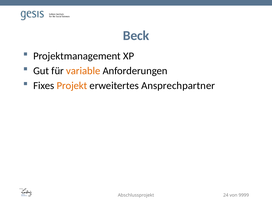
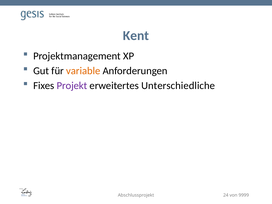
Beck: Beck -> Kent (136, 36)
Projekt colour: orange -> purple (72, 86)
Ansprechpartner: Ansprechpartner -> Unterschiedliche (178, 86)
